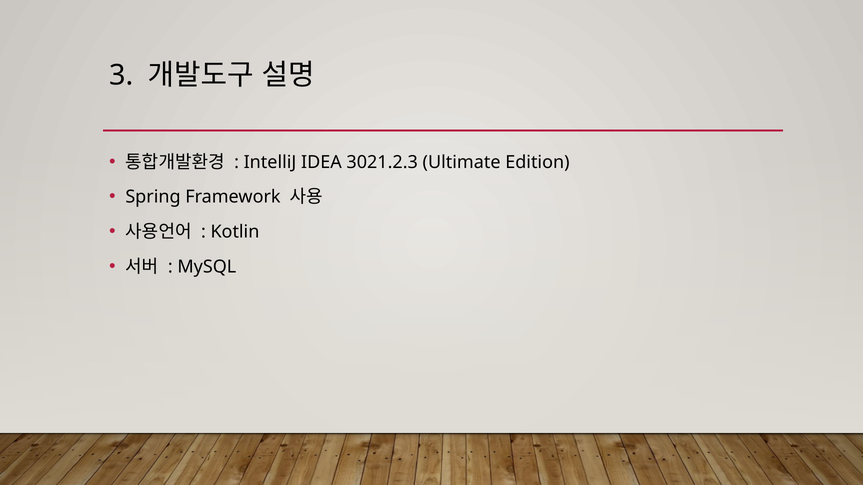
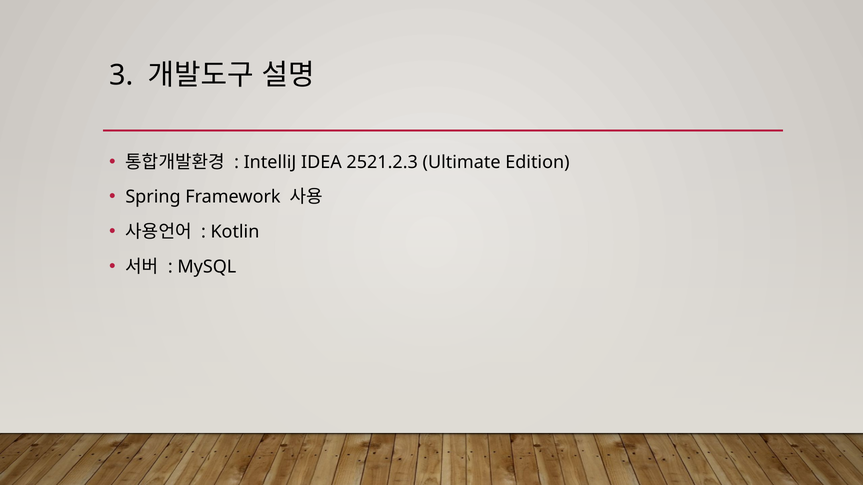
3021.2.3: 3021.2.3 -> 2521.2.3 (382, 162)
